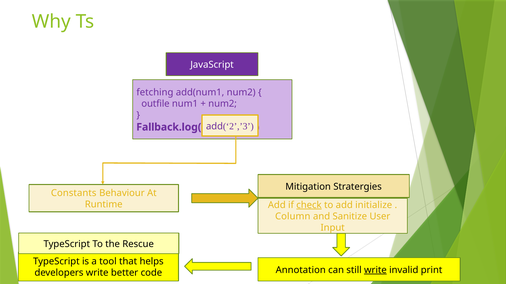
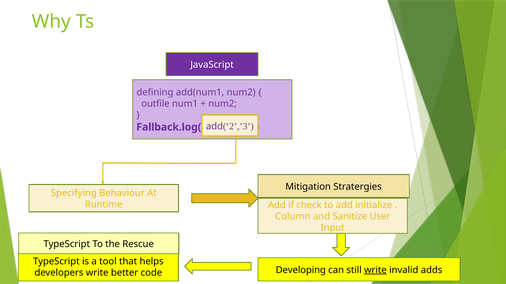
fetching: fetching -> defining (155, 92)
Constants: Constants -> Specifying (74, 194)
check underline: present -> none (309, 205)
Annotation: Annotation -> Developing (301, 271)
print: print -> adds (432, 271)
